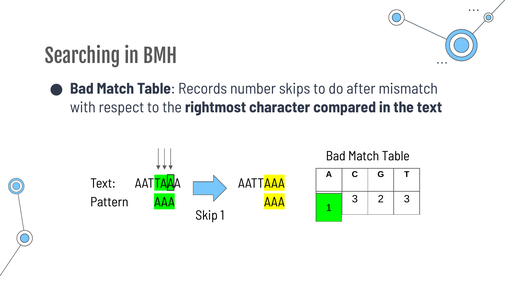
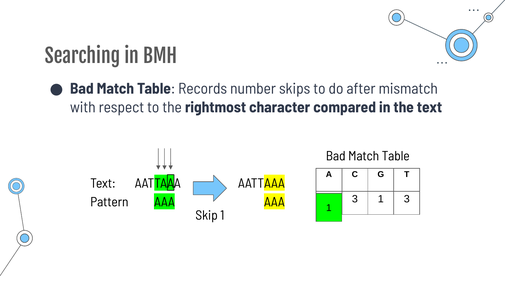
3 2: 2 -> 1 (381, 199)
